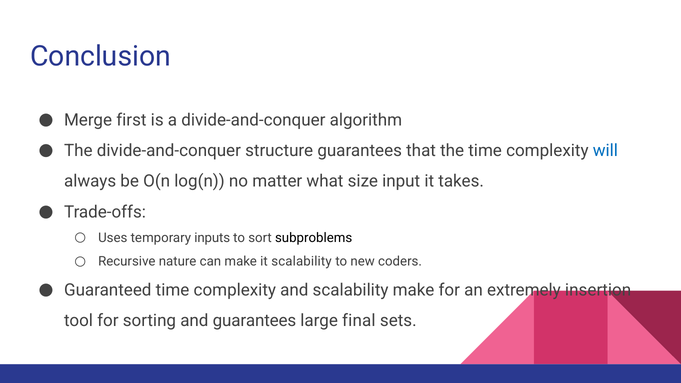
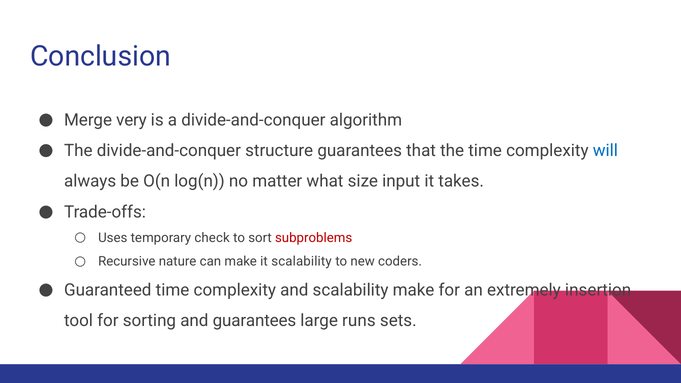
first: first -> very (131, 120)
inputs: inputs -> check (212, 238)
subproblems colour: black -> red (314, 238)
final: final -> runs (359, 321)
